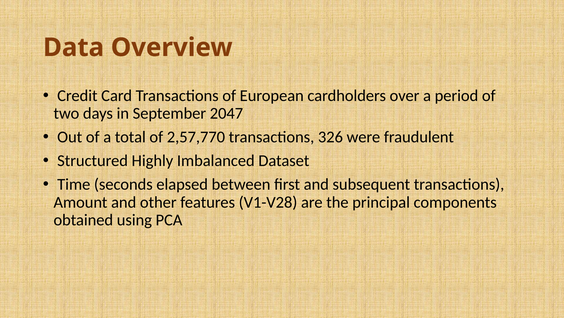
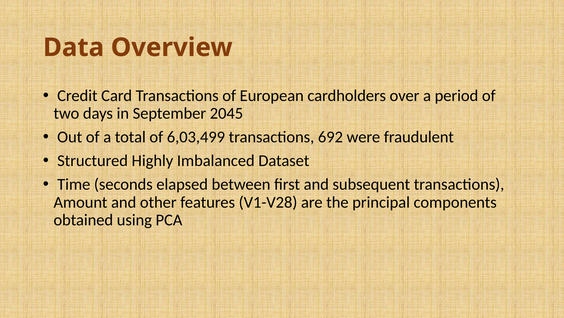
2047: 2047 -> 2045 (226, 113)
2,57,770: 2,57,770 -> 6,03,499 (196, 137)
326: 326 -> 692 (330, 137)
